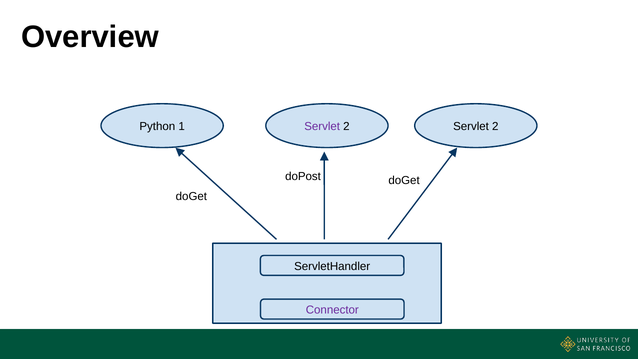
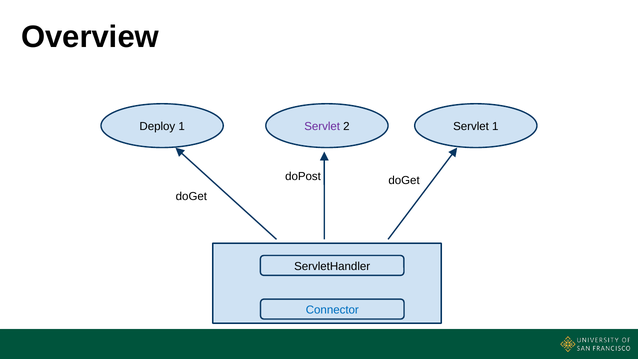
Python: Python -> Deploy (157, 126)
2 Servlet 2: 2 -> 1 (495, 126)
Connector colour: purple -> blue (332, 310)
